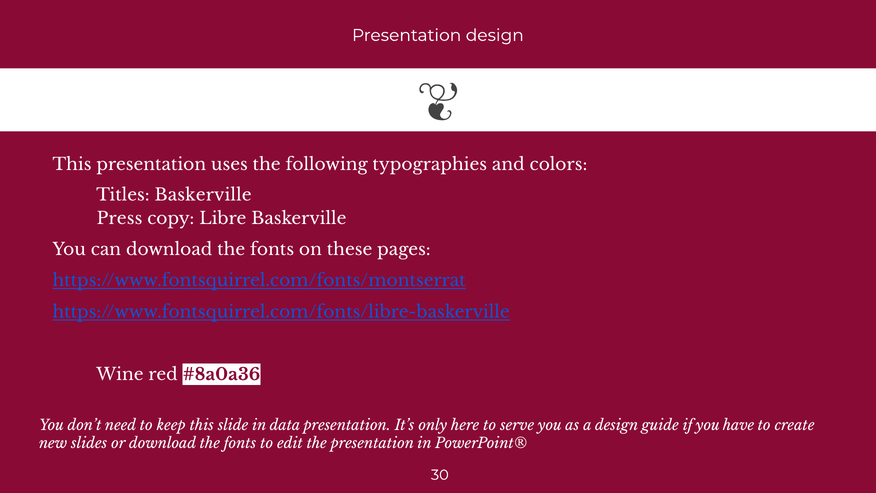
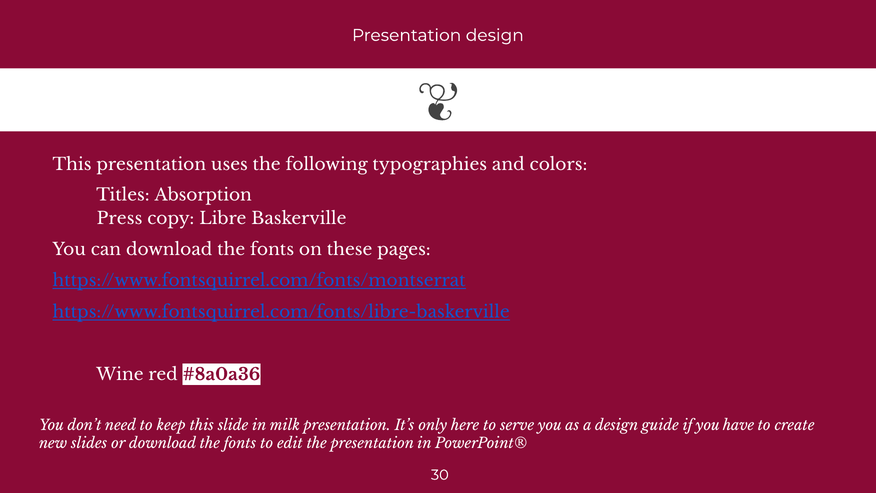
Titles Baskerville: Baskerville -> Absorption (203, 195)
data: data -> milk (285, 425)
